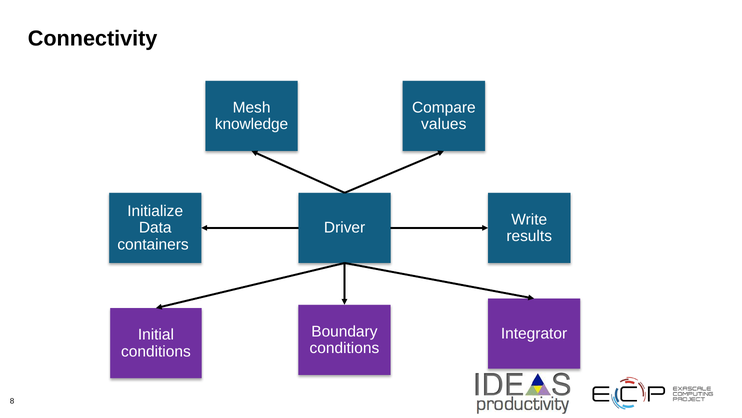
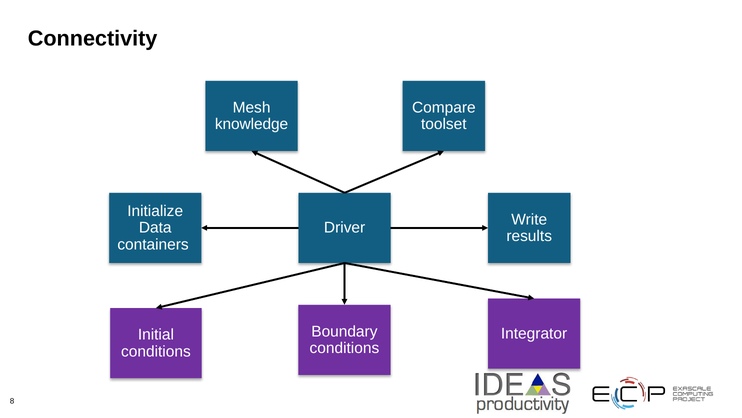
values: values -> toolset (444, 124)
